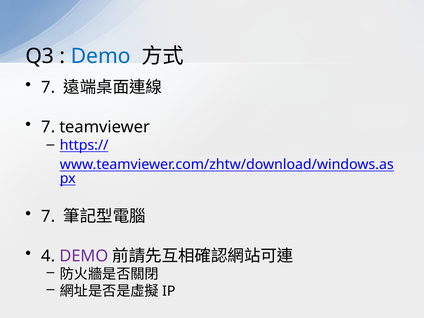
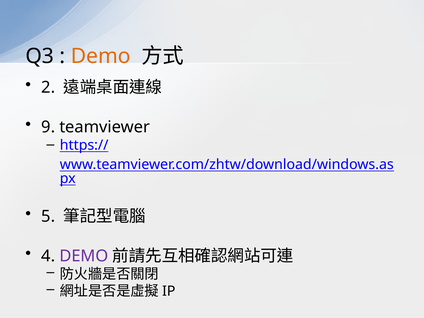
Demo colour: blue -> orange (101, 56)
7: 7 -> 2 (48, 87)
7: 7 -> 9 (48, 127)
7: 7 -> 5 (48, 216)
